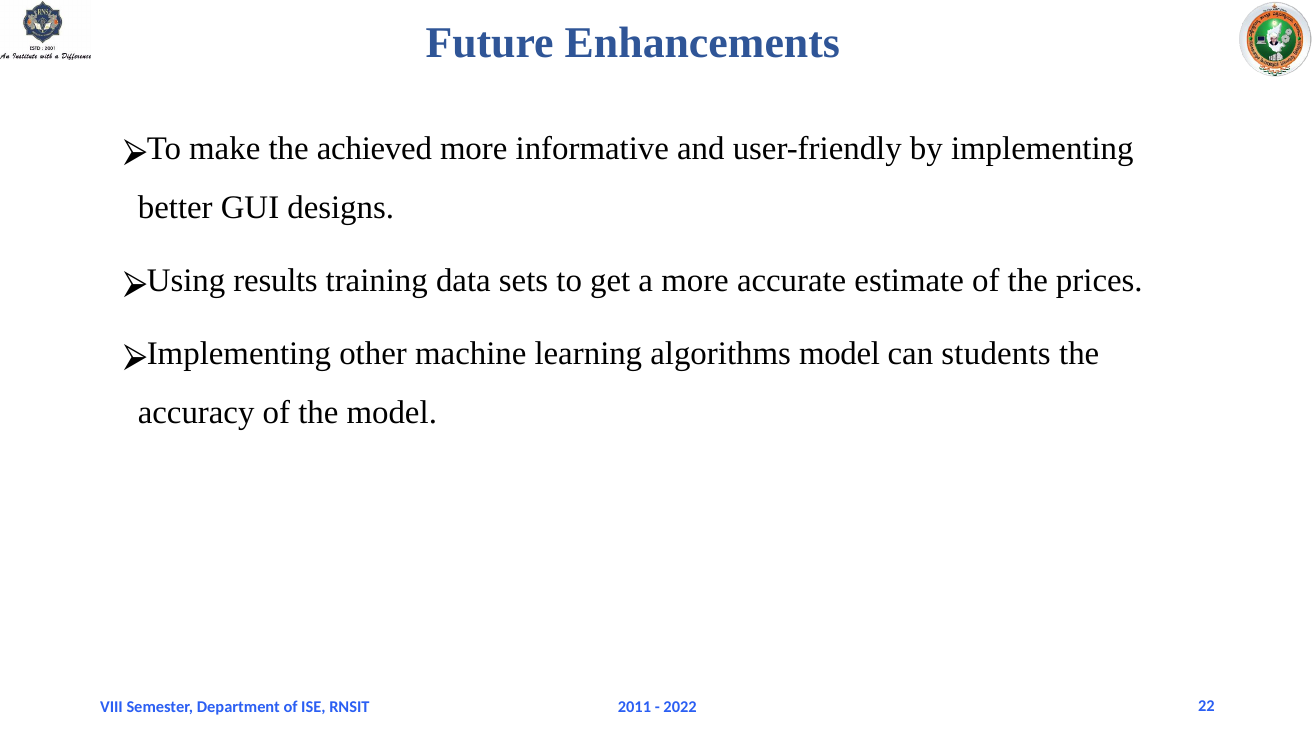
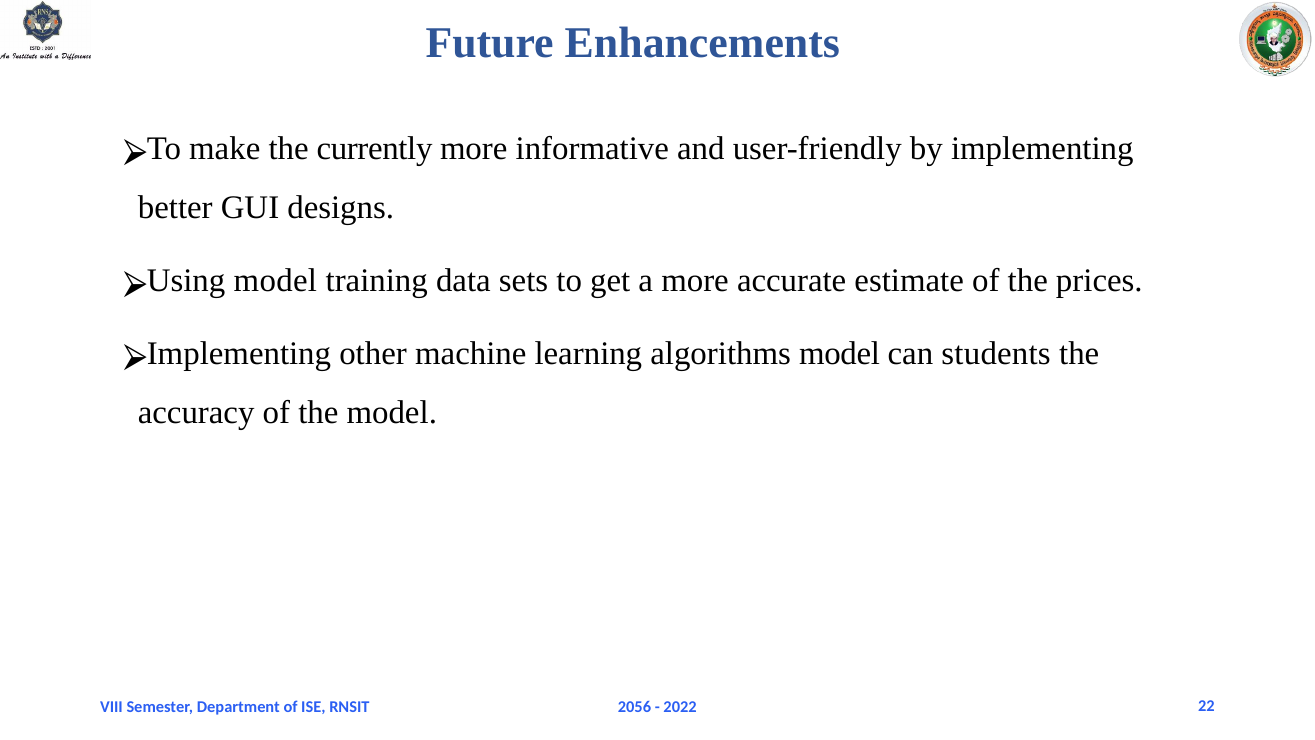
achieved: achieved -> currently (374, 148)
Using results: results -> model (275, 281)
2011: 2011 -> 2056 (634, 706)
